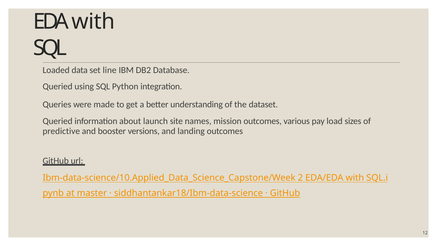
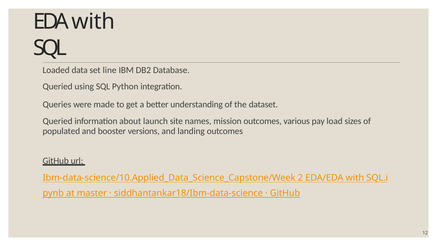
predictive: predictive -> populated (61, 131)
